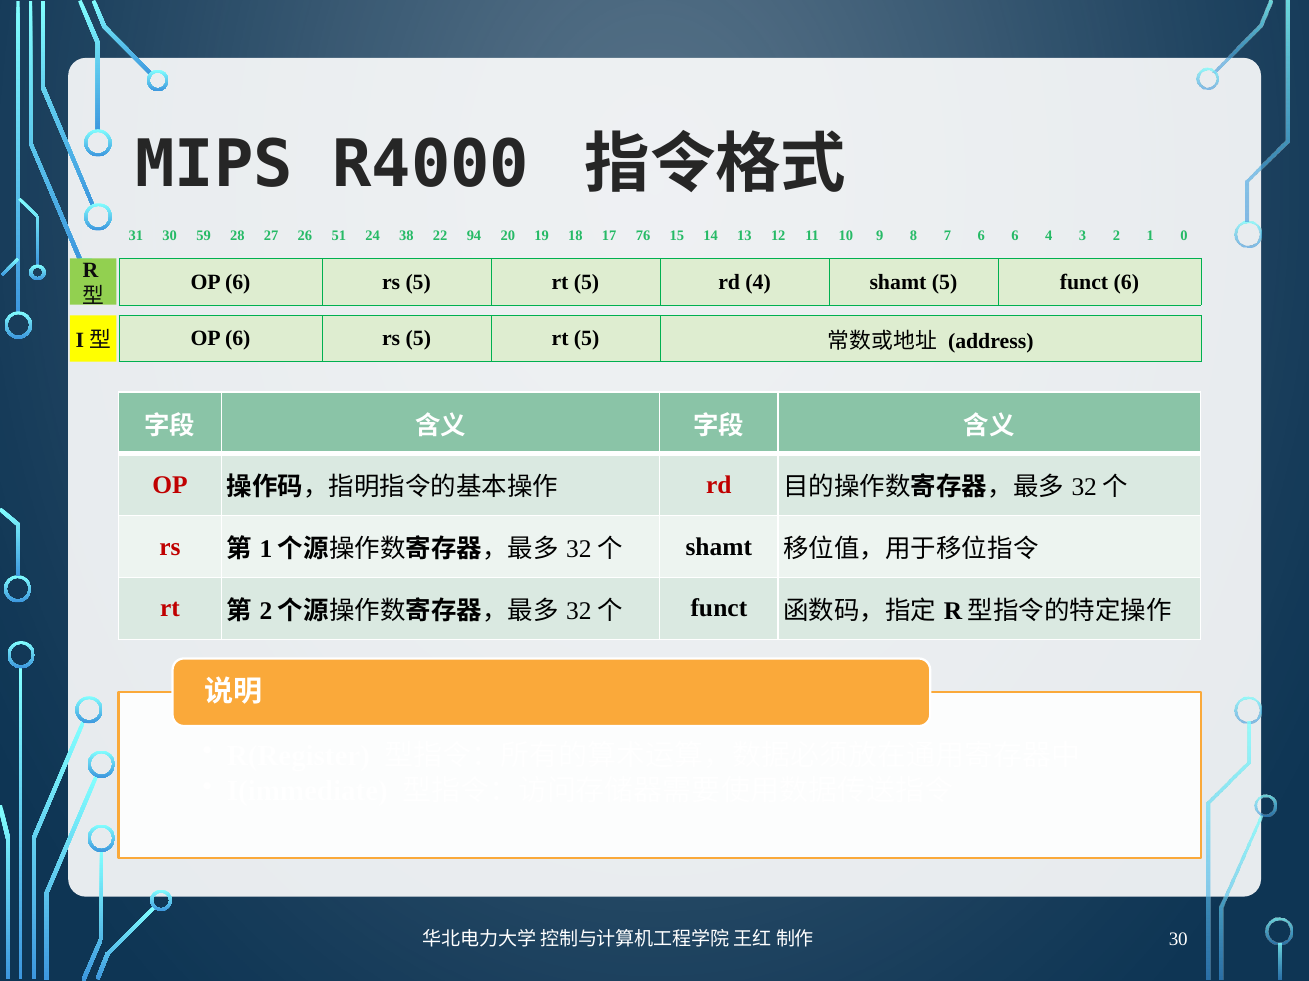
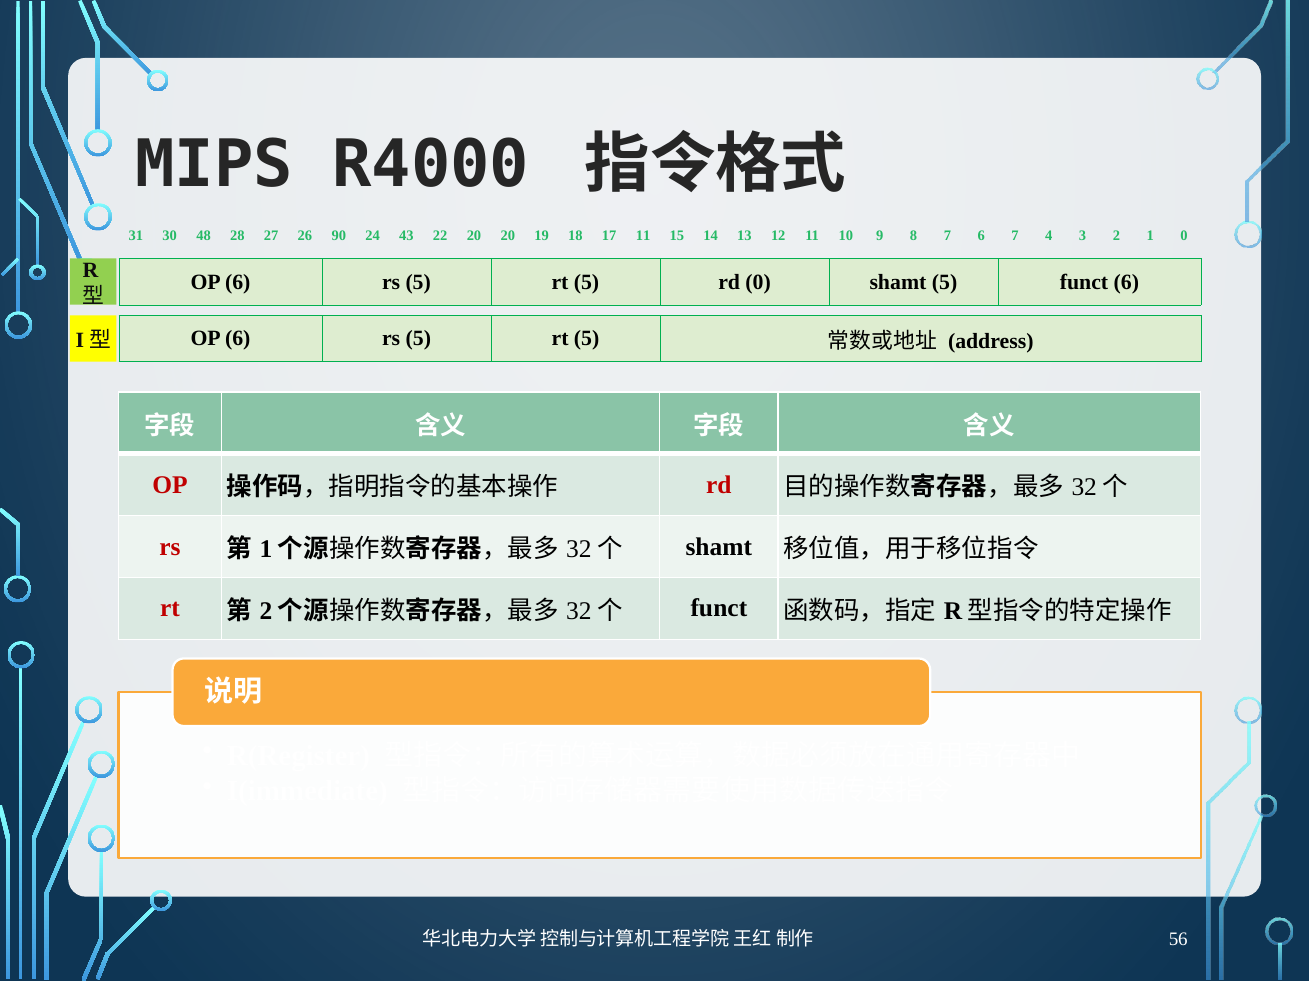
59: 59 -> 48 (204, 236)
51: 51 -> 90 (339, 236)
38: 38 -> 43 (406, 236)
22 94: 94 -> 20 (474, 236)
17 76: 76 -> 11 (643, 236)
6 6: 6 -> 7 (1015, 236)
rd 4: 4 -> 0 (758, 282)
30: 30 -> 56 (1178, 940)
